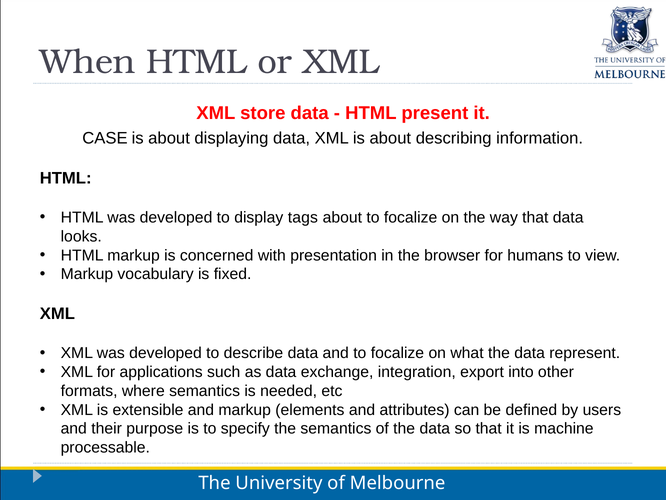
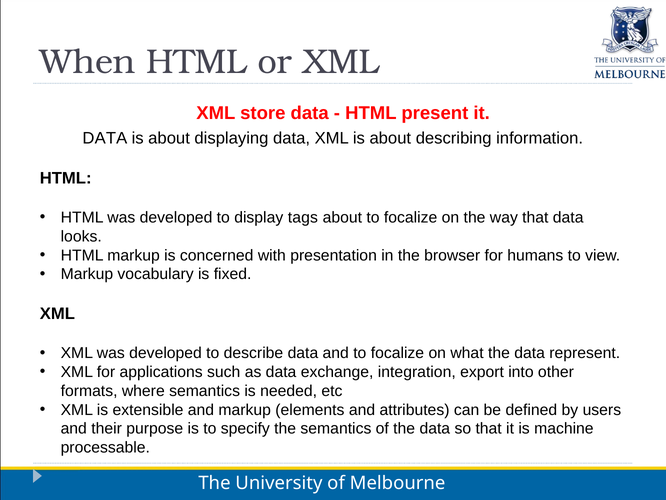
CASE: CASE -> DATA (105, 138)
